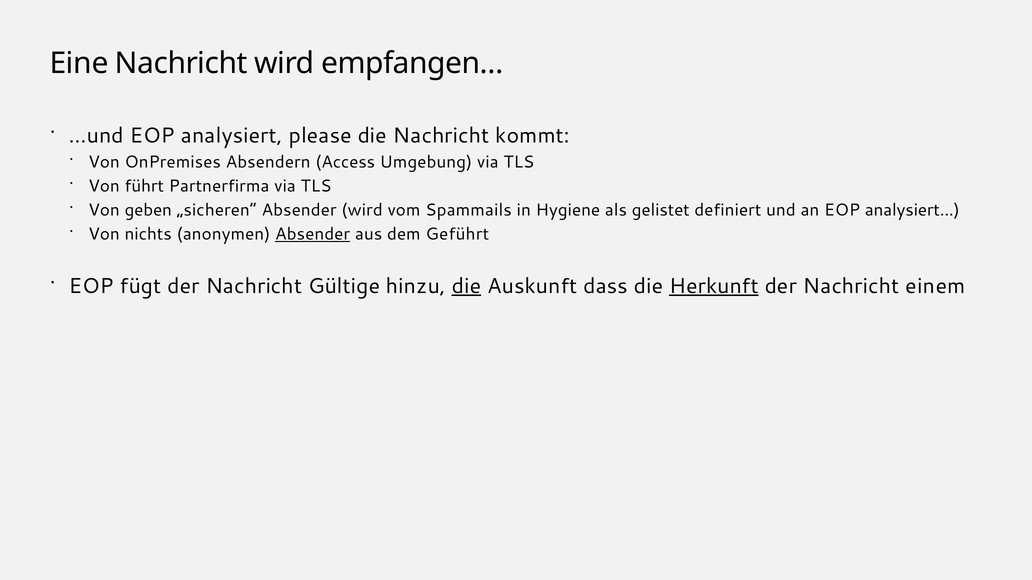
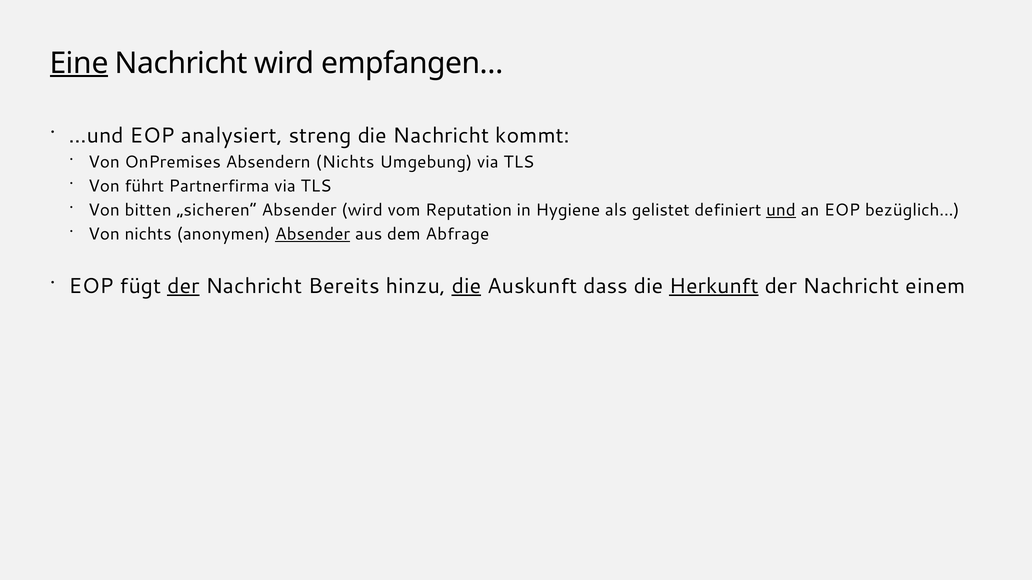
Eine underline: none -> present (79, 63)
please: please -> streng (320, 136)
Absendern Access: Access -> Nichts (345, 162)
geben: geben -> bitten (148, 210)
Spammails: Spammails -> Reputation (469, 210)
und underline: none -> present (781, 210)
an EOP analysiert: analysiert -> bezüglich (912, 210)
Geführt: Geführt -> Abfrage (457, 234)
der underline: none -> present (183, 286)
Gültige: Gültige -> Bereits (344, 286)
